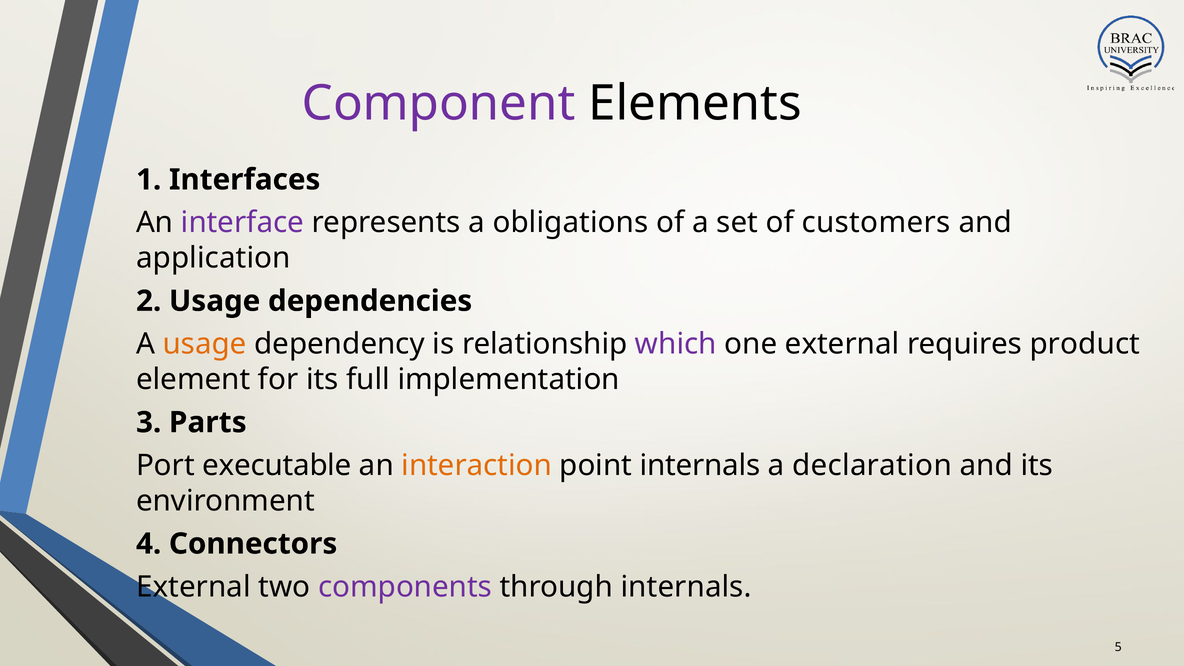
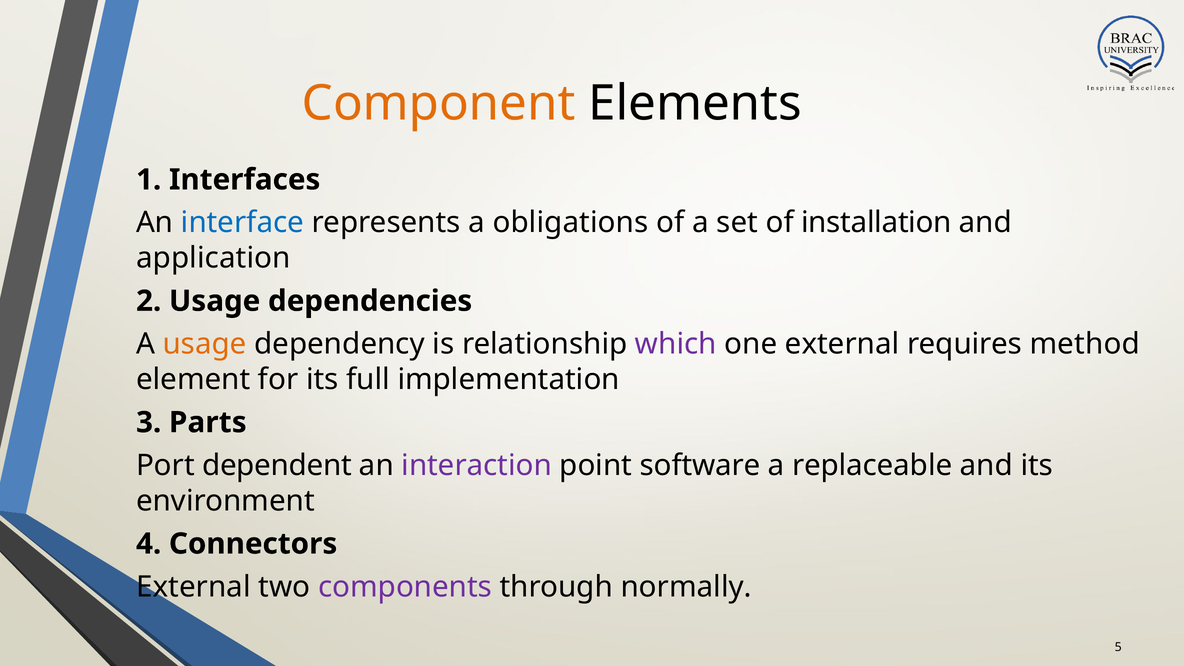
Component colour: purple -> orange (439, 103)
interface colour: purple -> blue (242, 223)
customers: customers -> installation (876, 223)
product: product -> method (1085, 344)
executable: executable -> dependent (277, 465)
interaction colour: orange -> purple (477, 465)
point internals: internals -> software (700, 465)
declaration: declaration -> replaceable (872, 465)
through internals: internals -> normally (686, 587)
